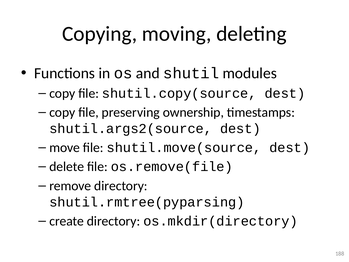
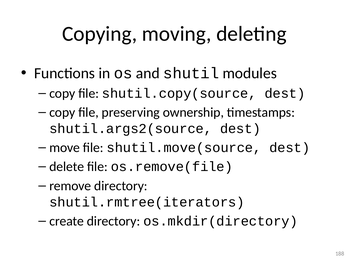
shutil.rmtree(pyparsing: shutil.rmtree(pyparsing -> shutil.rmtree(iterators (147, 202)
